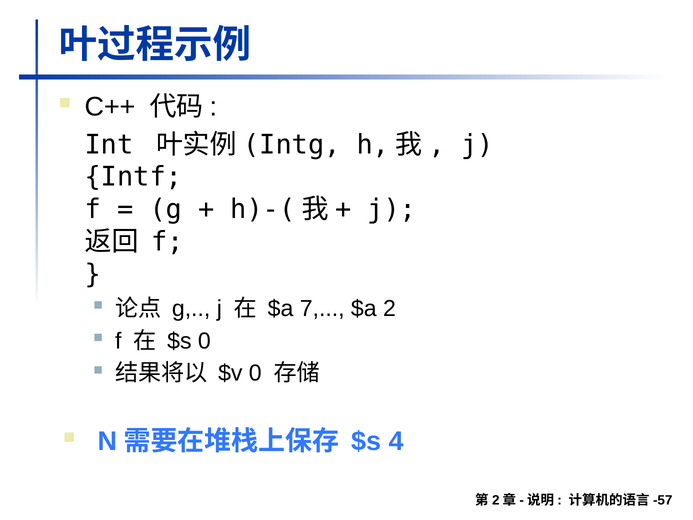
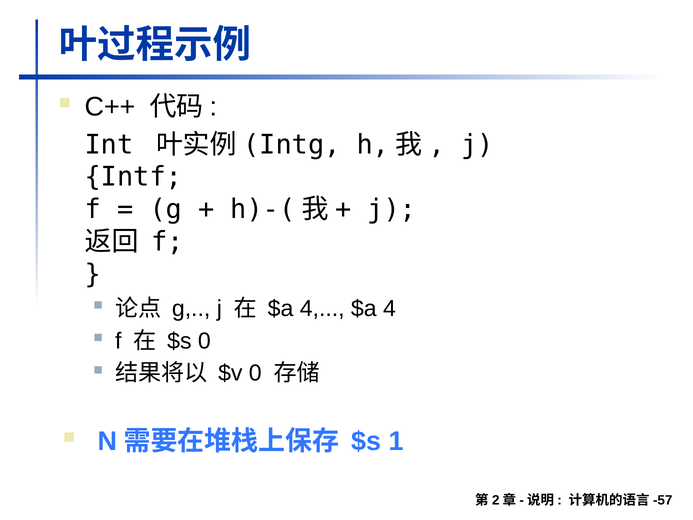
7: 7 -> 4 (322, 308)
2: 2 -> 4 (390, 308)
4: 4 -> 1 (396, 441)
